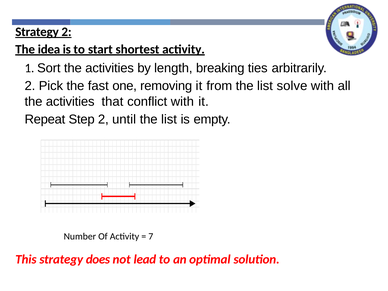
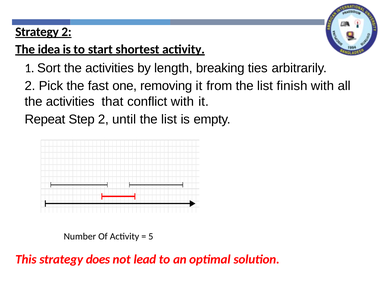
solve: solve -> finish (292, 86)
7: 7 -> 5 (151, 236)
